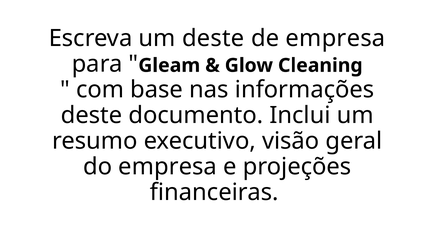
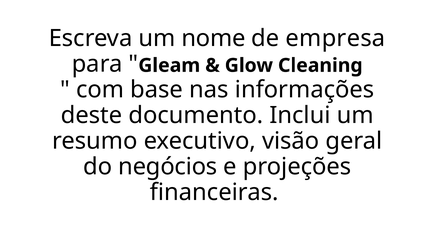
um deste: deste -> nome (213, 38)
do empresa: empresa -> negócios (168, 167)
